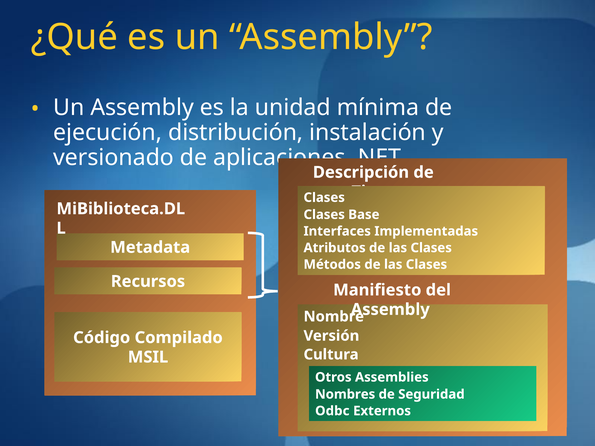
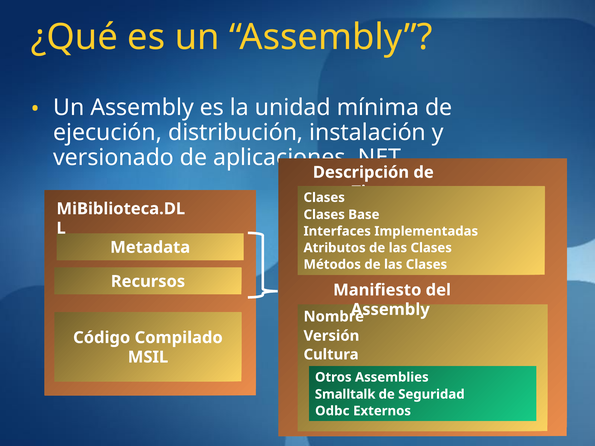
Nombres: Nombres -> Smalltalk (345, 395)
